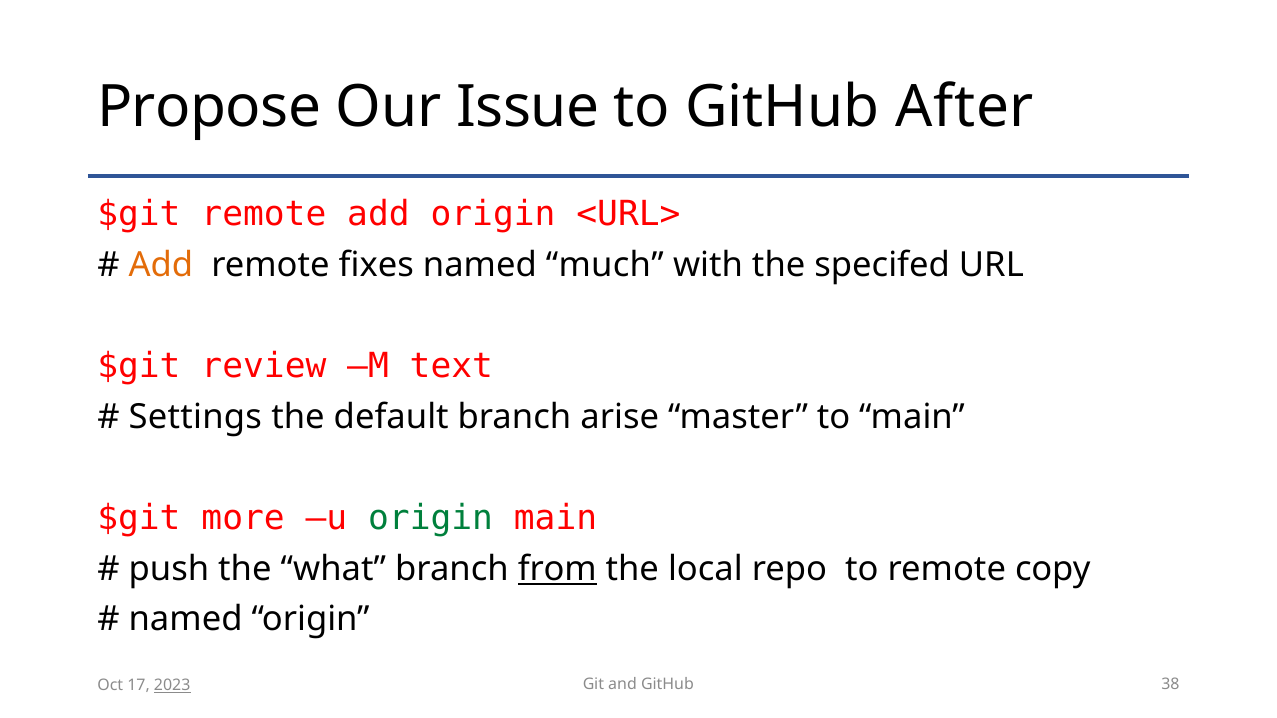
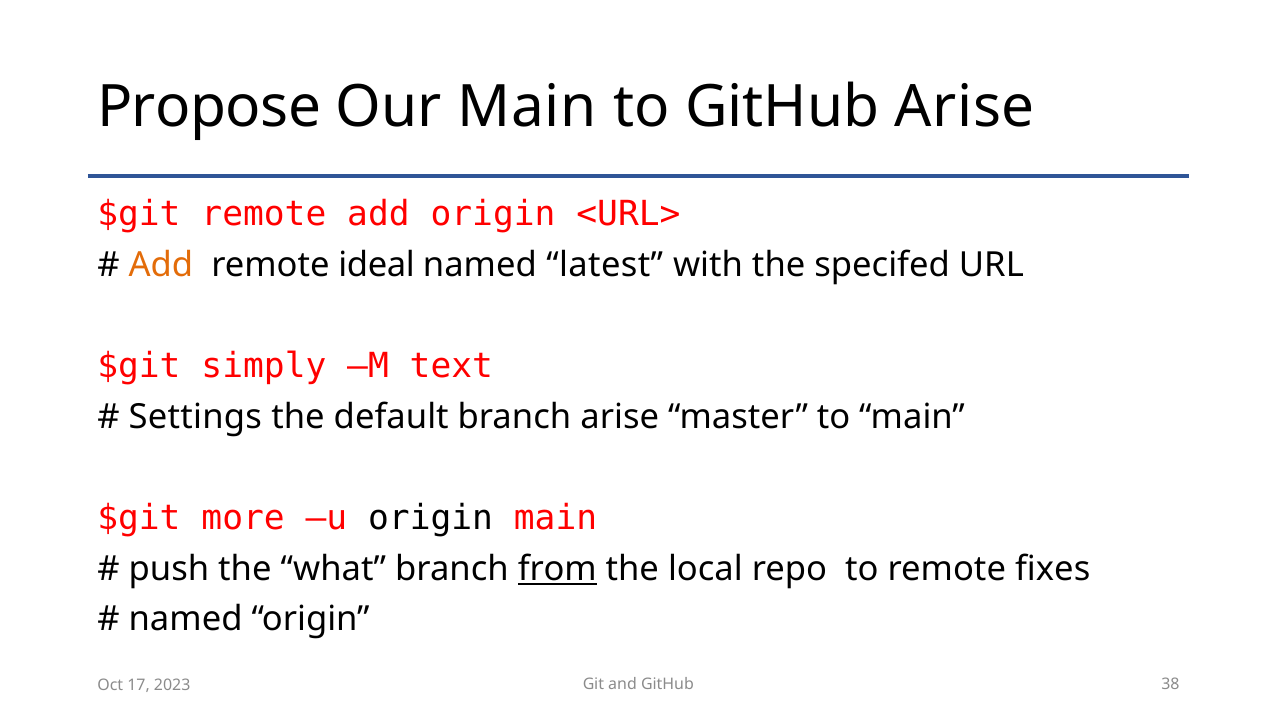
Our Issue: Issue -> Main (527, 107)
GitHub After: After -> Arise (965, 107)
fixes: fixes -> ideal (377, 265)
much: much -> latest (605, 265)
review: review -> simply (264, 366)
origin colour: green -> black (431, 518)
copy: copy -> fixes (1053, 569)
2023 underline: present -> none (172, 686)
